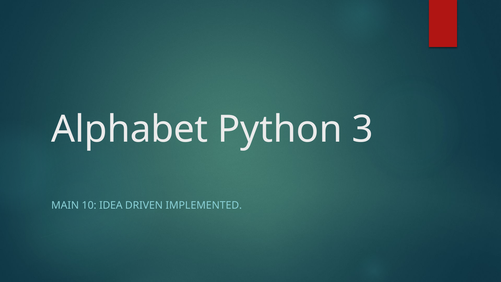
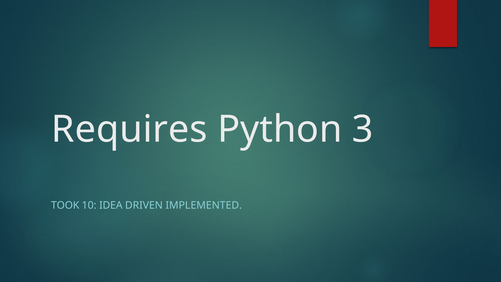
Alphabet: Alphabet -> Requires (129, 129)
MAIN: MAIN -> TOOK (65, 205)
